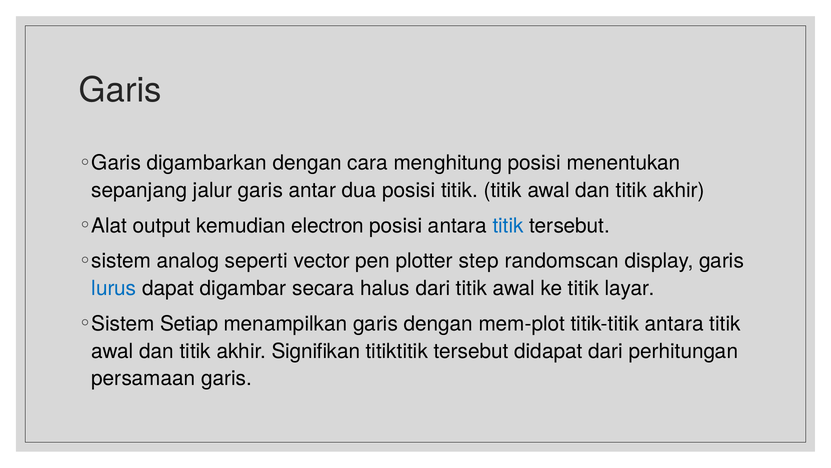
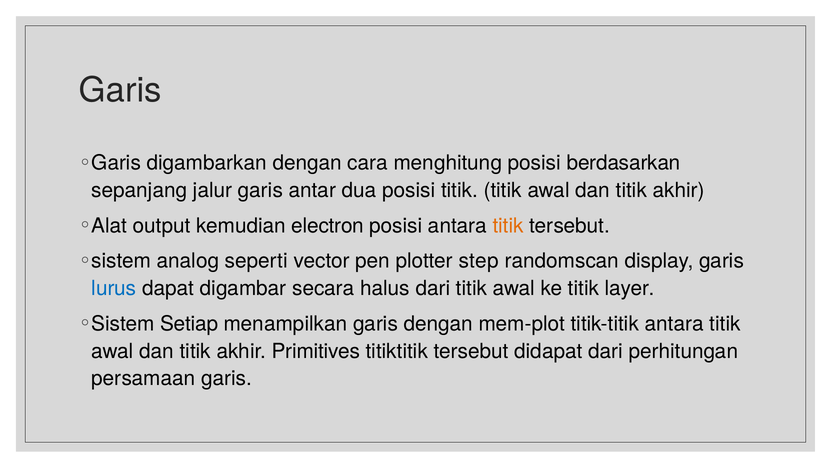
menentukan: menentukan -> berdasarkan (624, 163)
titik colour: blue -> orange (508, 225)
layar: layar -> layer (630, 288)
Signifikan: Signifikan -> Primitives (316, 351)
